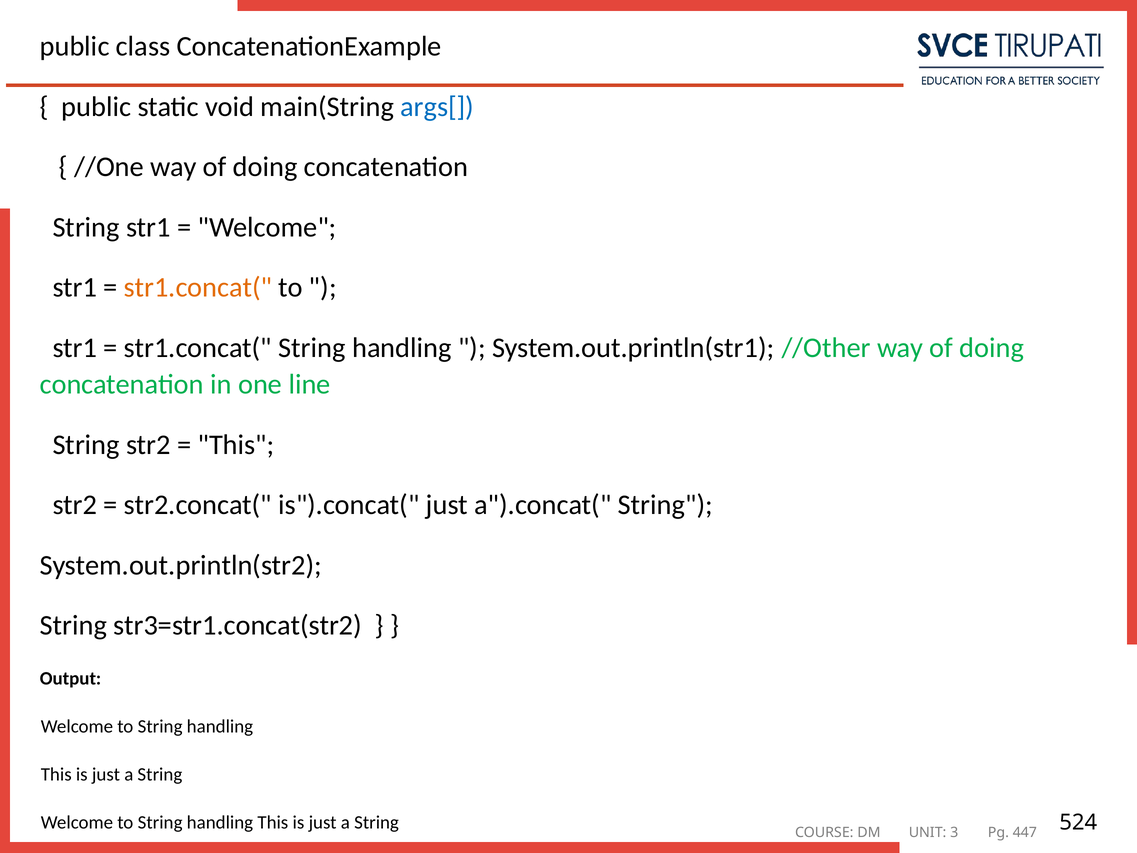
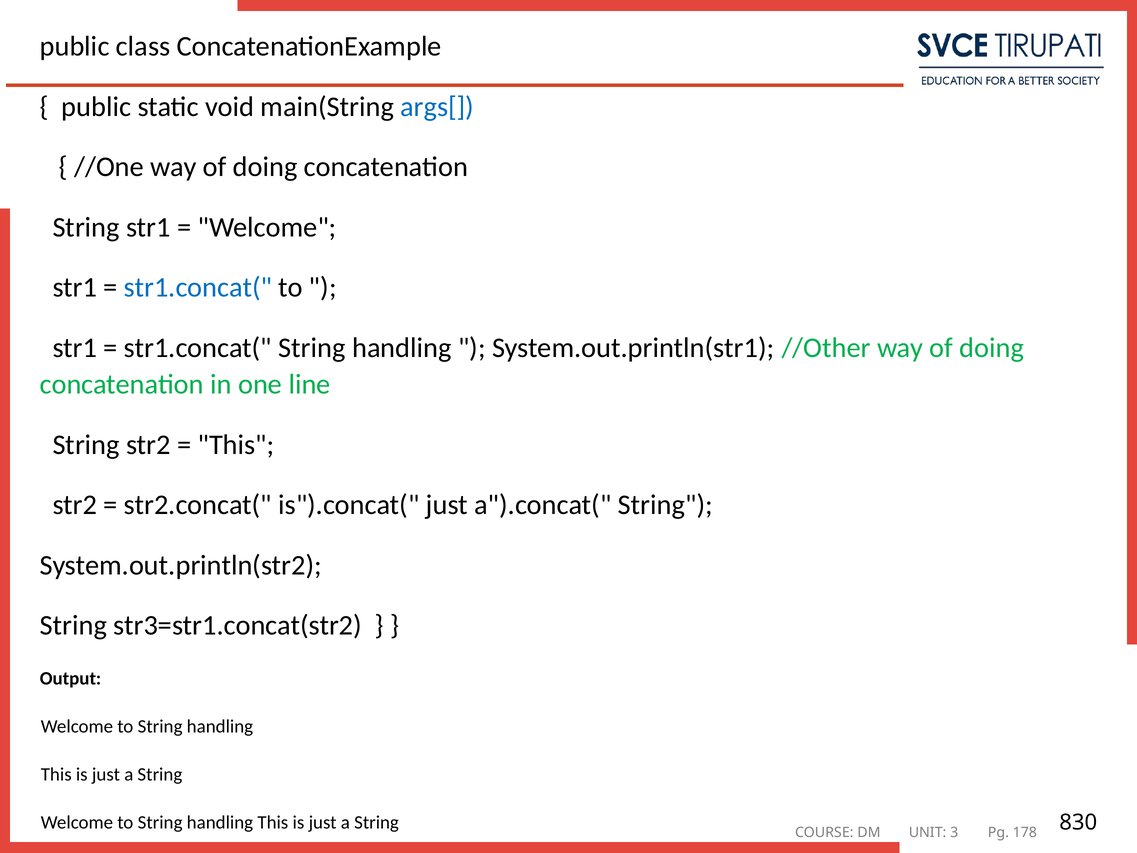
str1.concat( colour: orange -> blue (198, 287)
524: 524 -> 830 (1078, 822)
447: 447 -> 178 (1025, 832)
